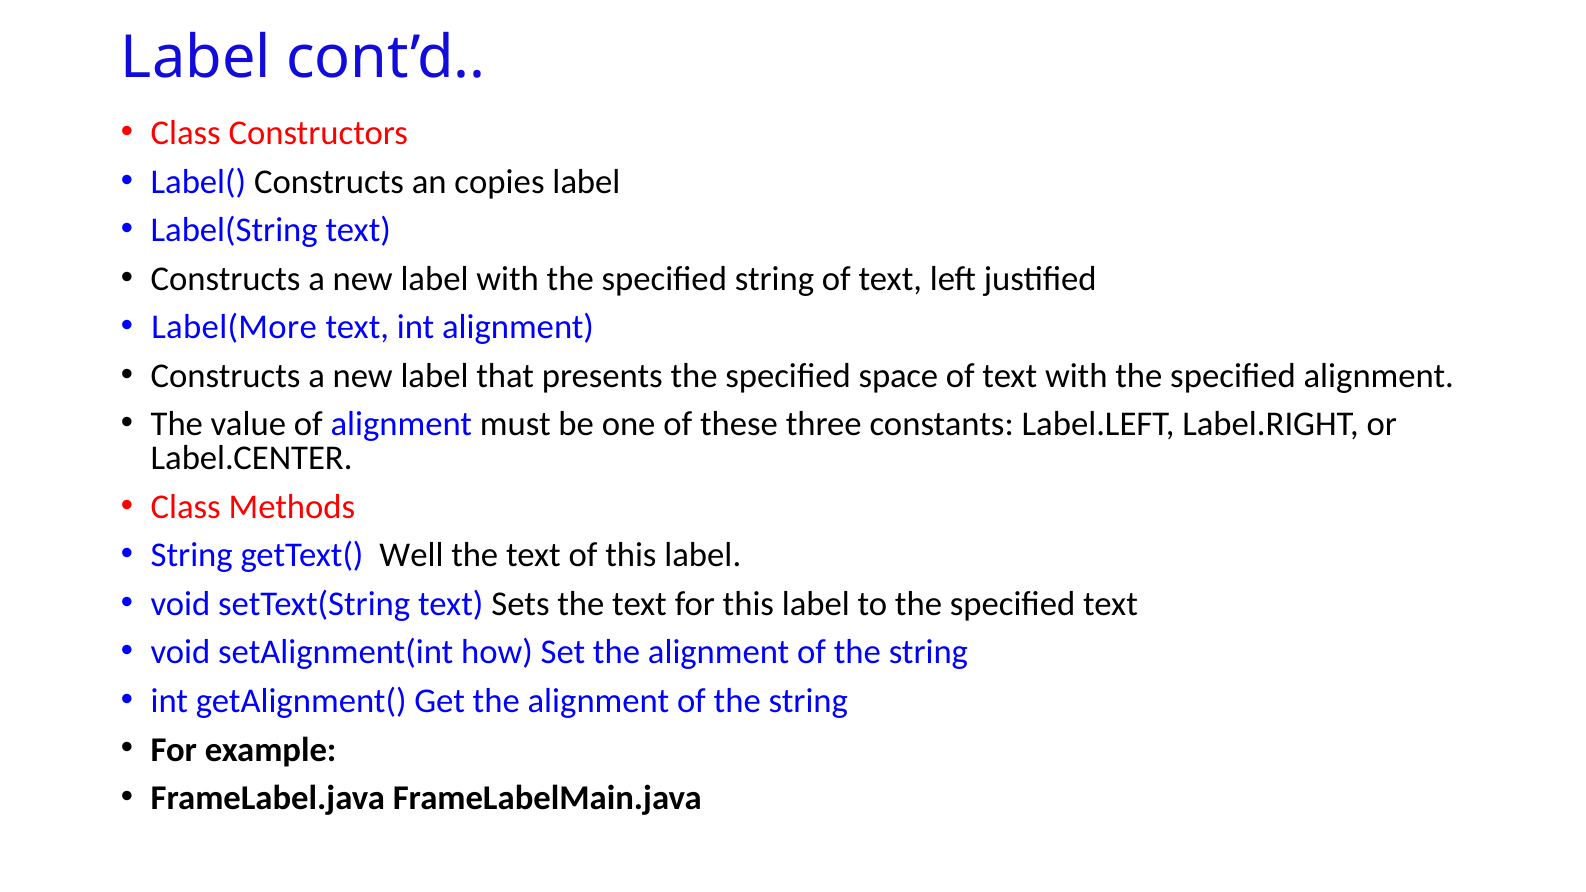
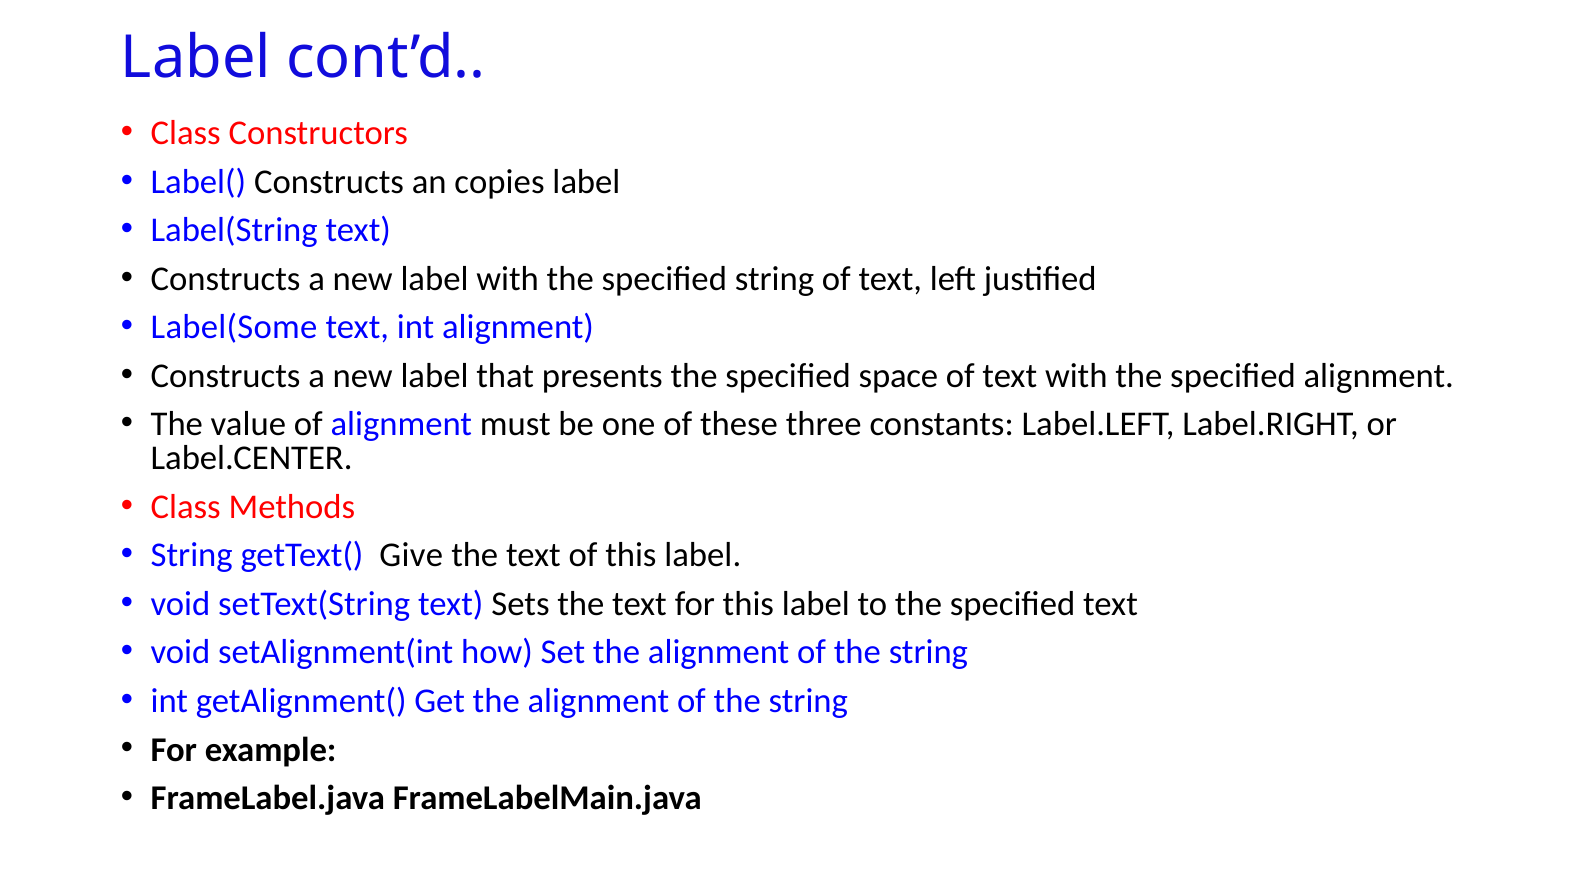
Label(More: Label(More -> Label(Some (234, 327)
Well: Well -> Give (411, 555)
